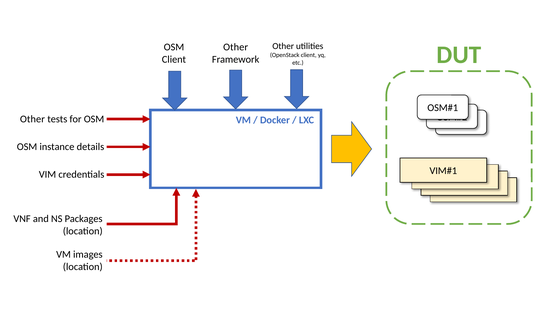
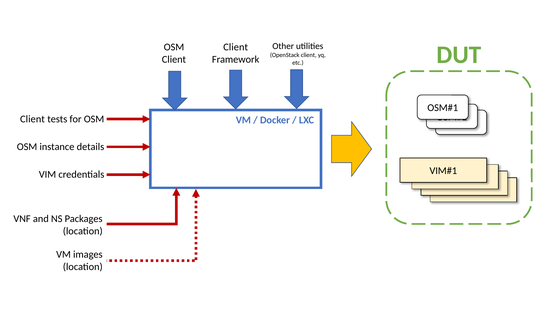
Other: Other -> Client (236, 47)
Other: Other -> Client (32, 119)
